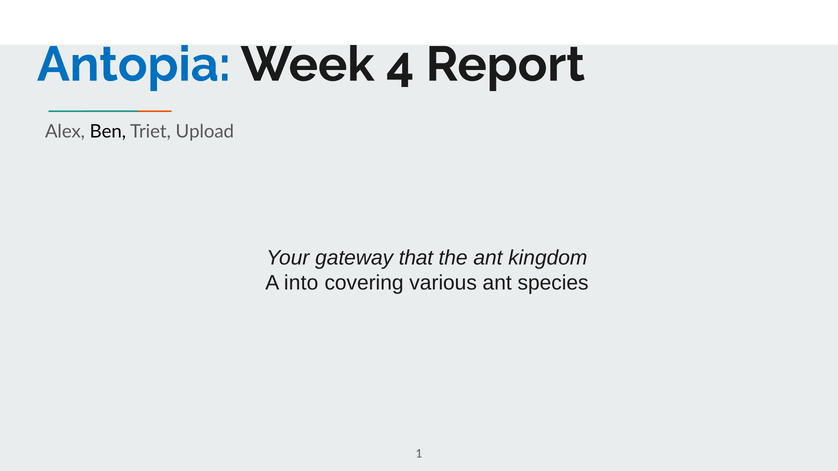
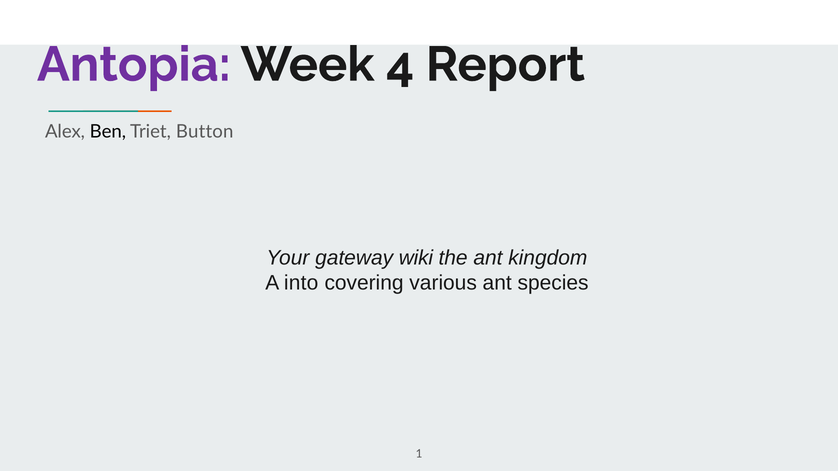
Antopia colour: blue -> purple (134, 65)
Upload: Upload -> Button (205, 132)
that: that -> wiki (416, 258)
